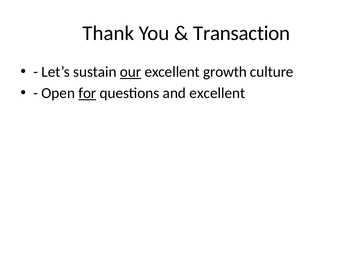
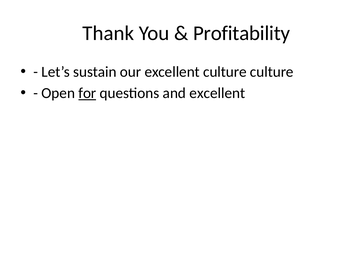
Transaction: Transaction -> Profitability (242, 33)
our underline: present -> none (131, 72)
excellent growth: growth -> culture (225, 72)
